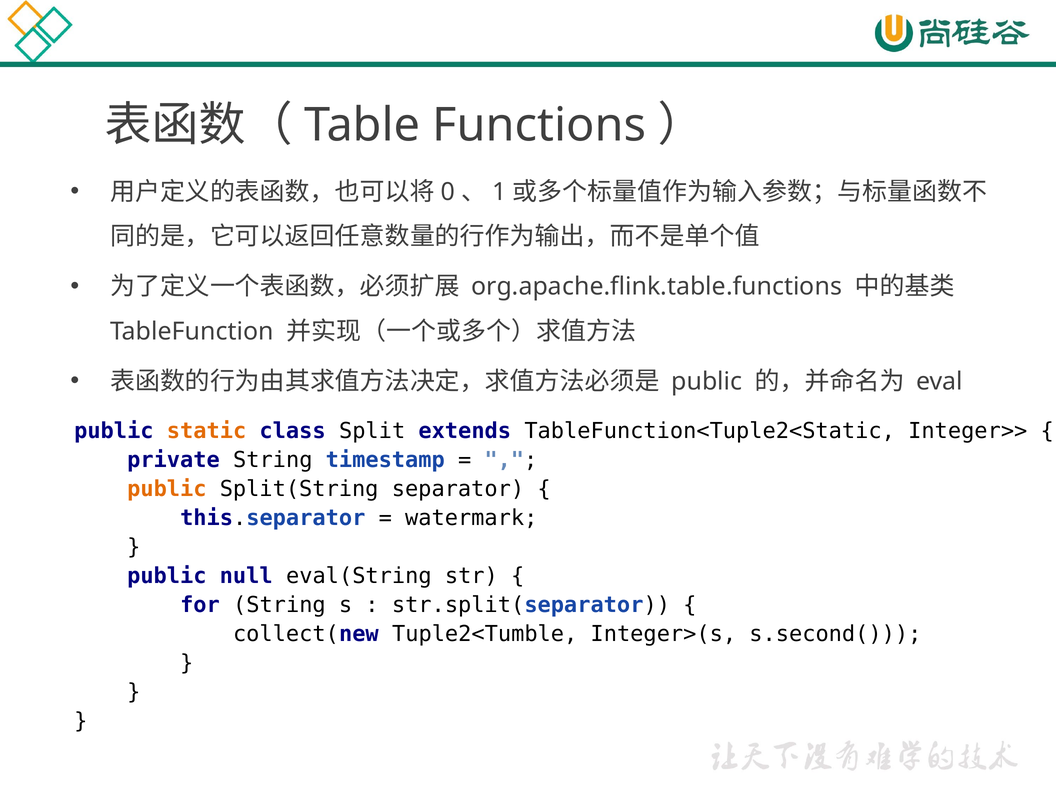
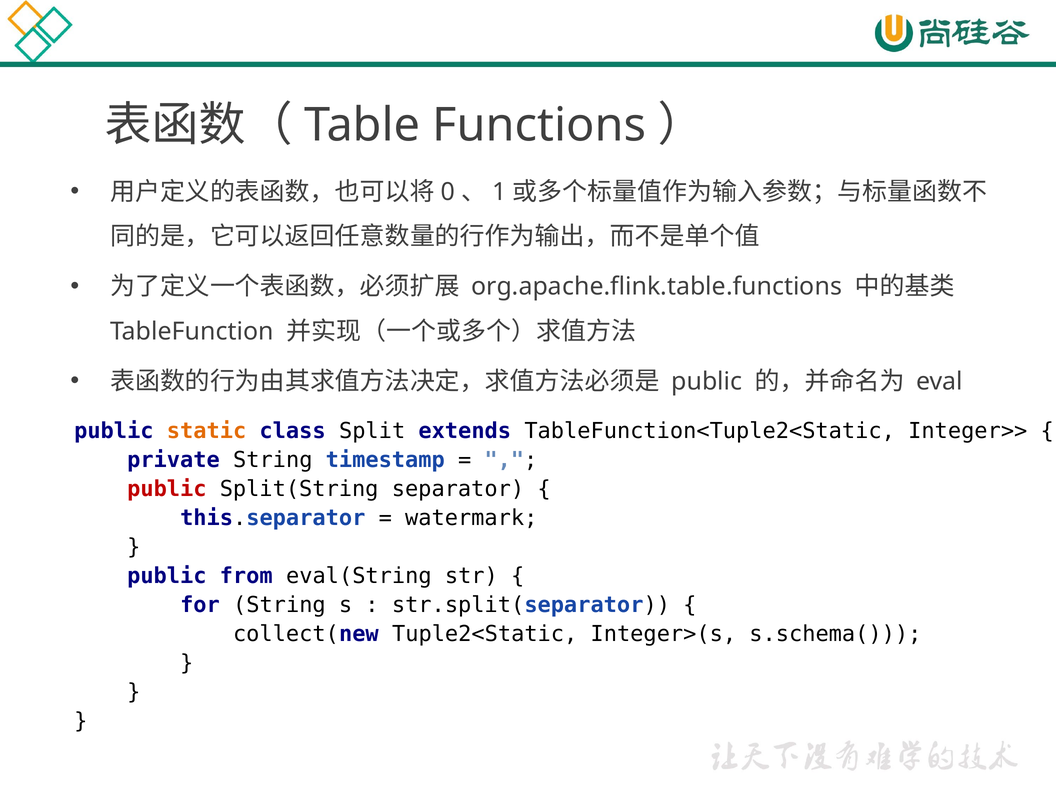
public colour: orange -> red (167, 489)
null: null -> from (246, 576)
Tuple2<Tumble: Tuple2<Tumble -> Tuple2<Static (485, 634)
s.second(: s.second( -> s.schema( (835, 634)
